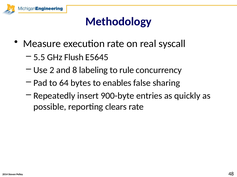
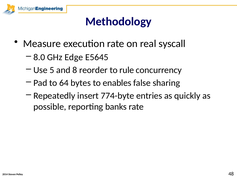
5.5: 5.5 -> 8.0 (39, 57)
Flush: Flush -> Edge (74, 57)
2: 2 -> 5 (52, 70)
labeling: labeling -> reorder (93, 70)
900-byte: 900-byte -> 774-byte (117, 96)
clears: clears -> banks (116, 107)
